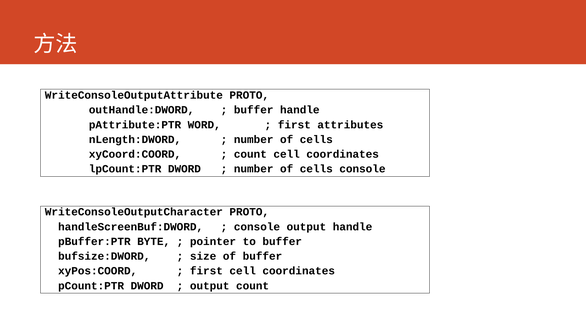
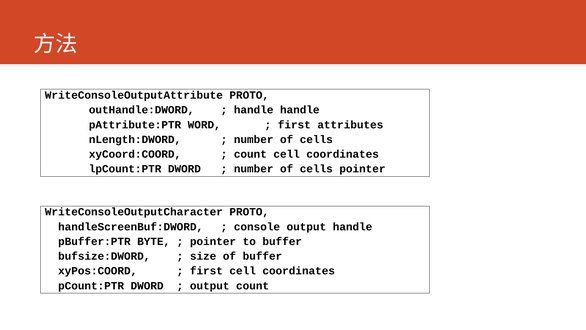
buffer: buffer -> handle (254, 110)
cells console: console -> pointer (362, 169)
